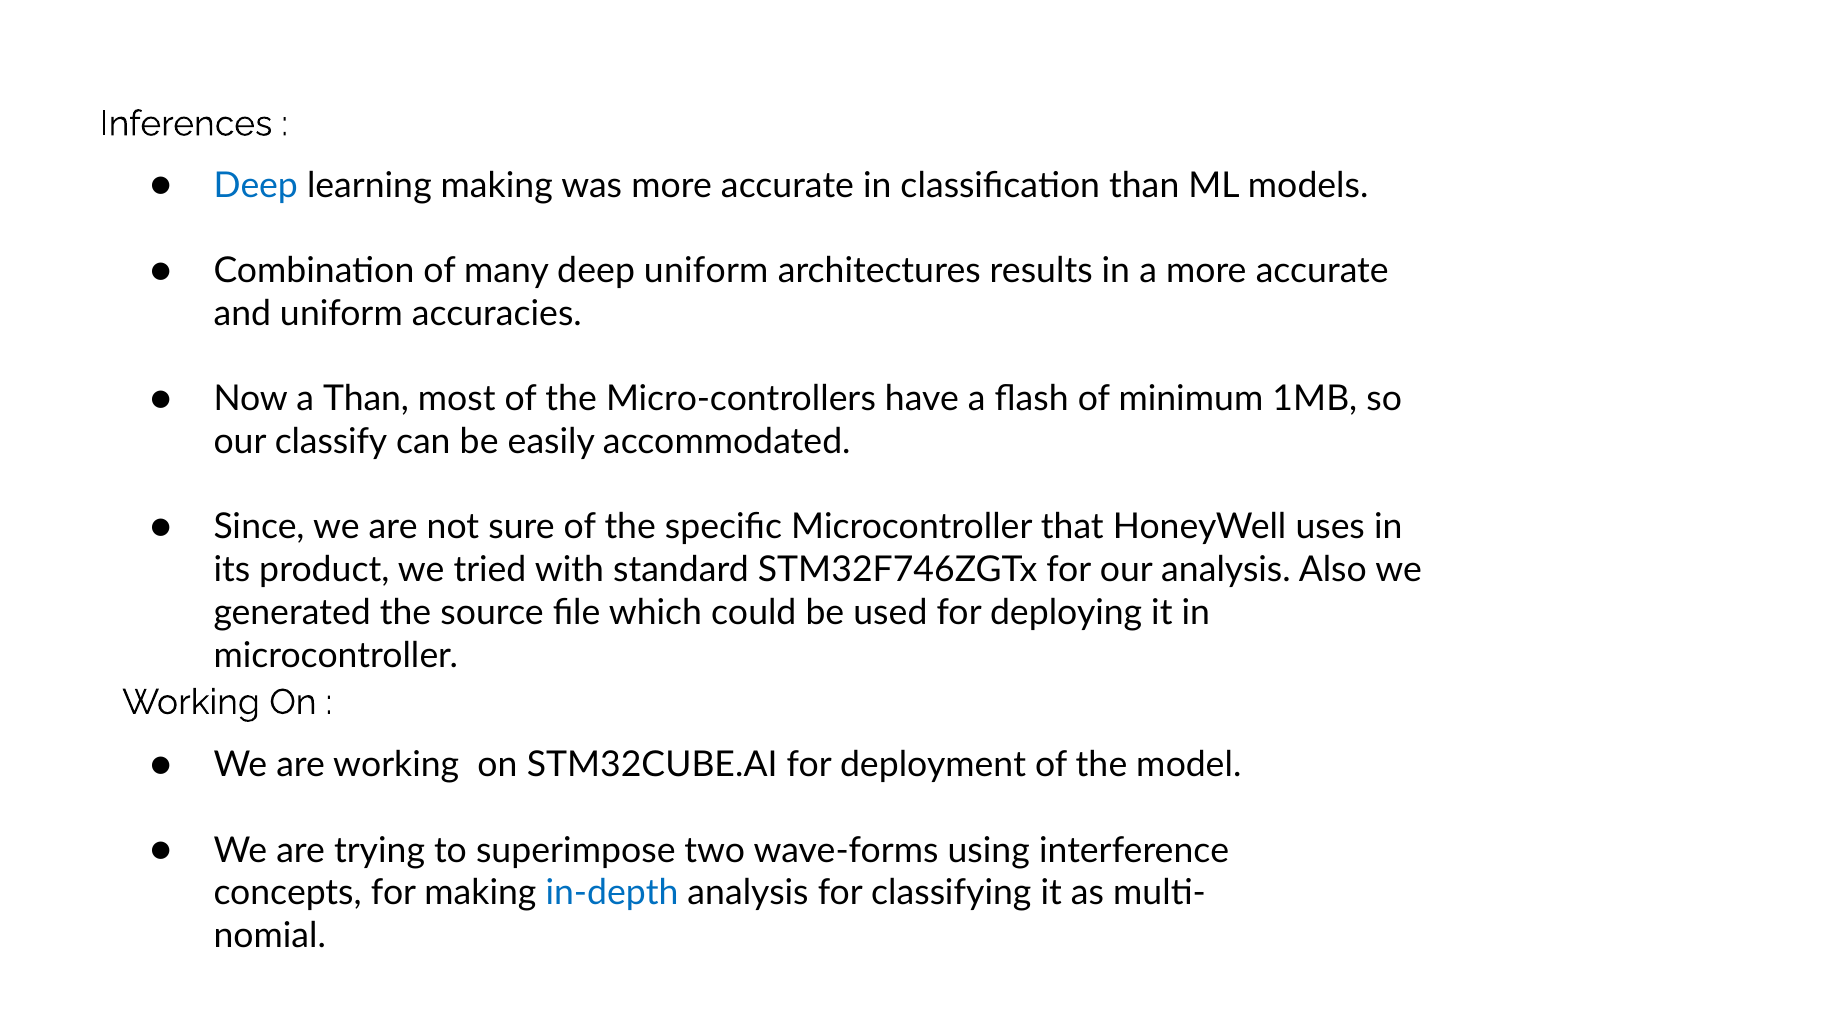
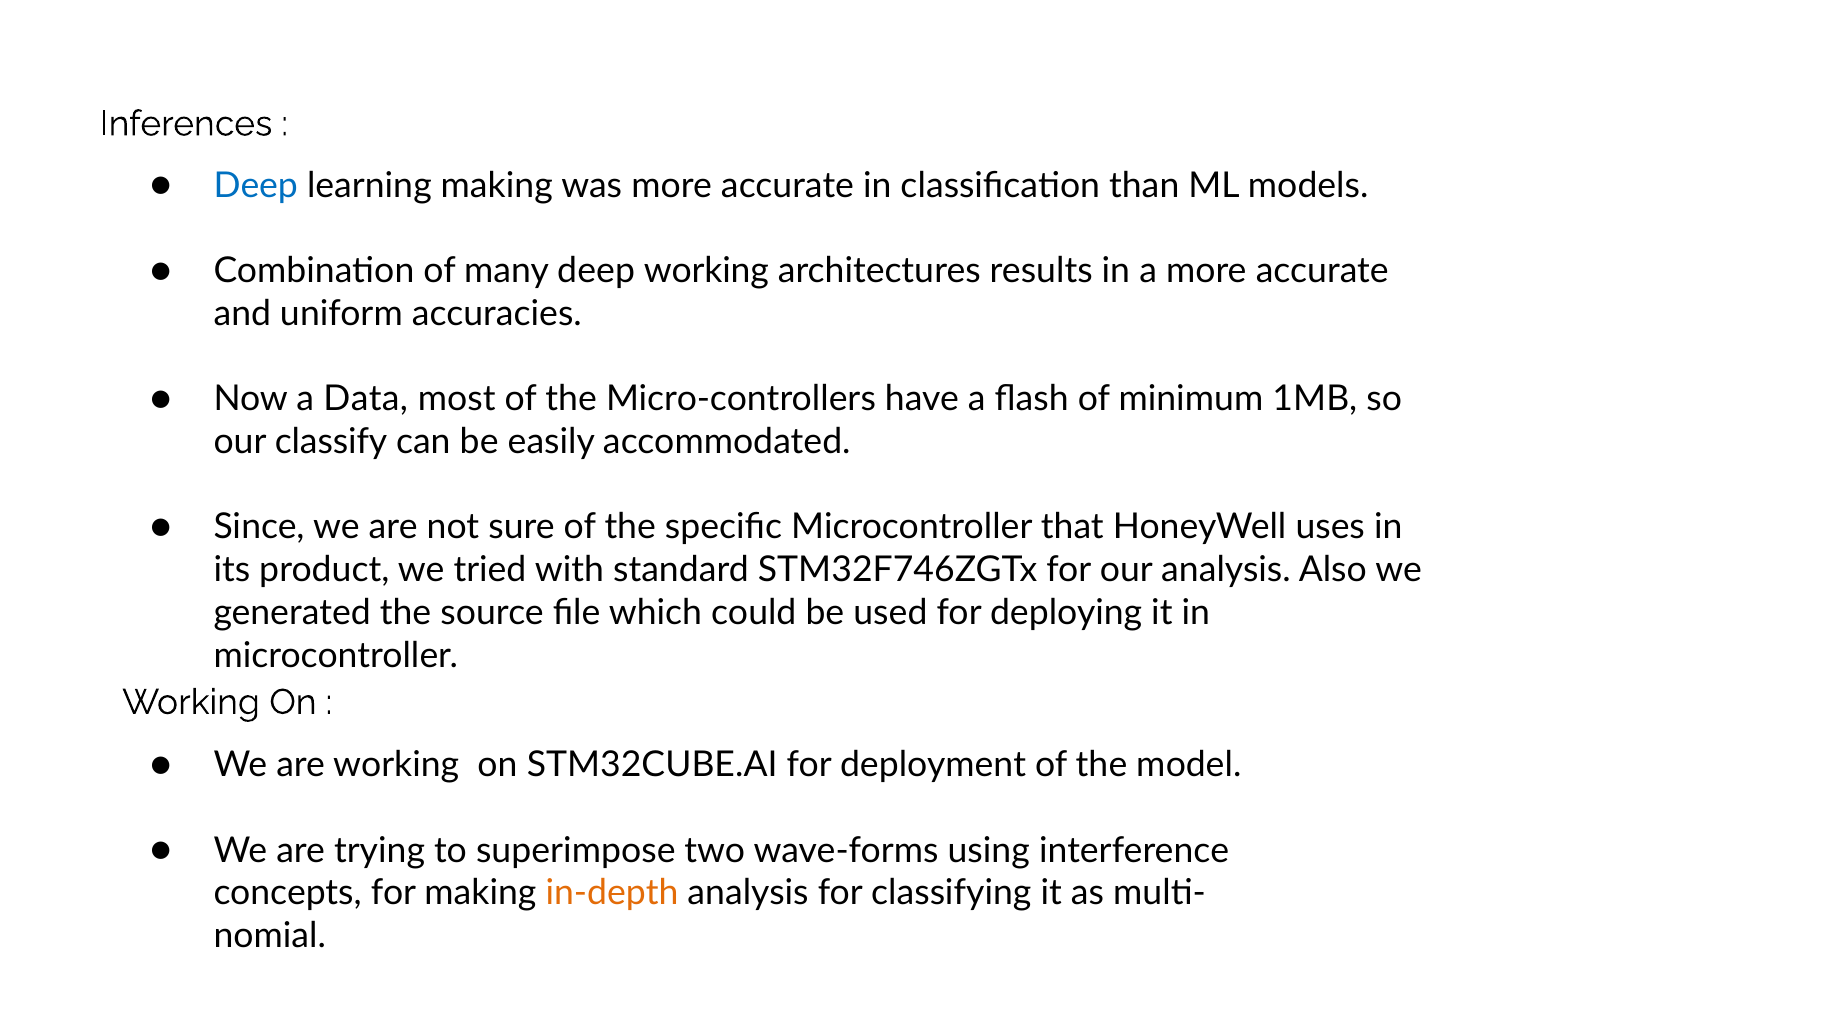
deep uniform: uniform -> working (706, 271)
a Than: Than -> Data (366, 399)
in-depth colour: blue -> orange (612, 893)
